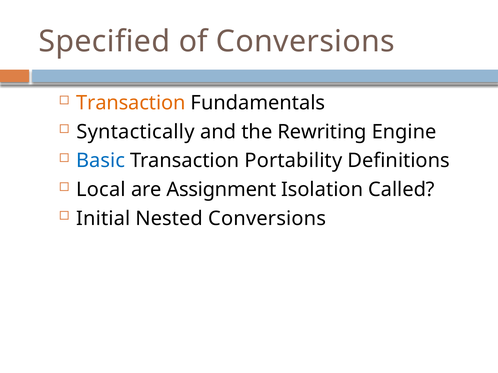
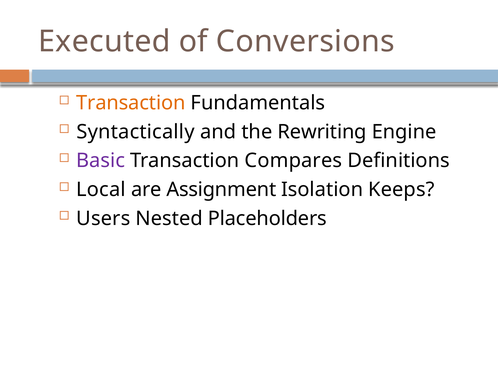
Specified: Specified -> Executed (104, 42)
Basic colour: blue -> purple (101, 161)
Portability: Portability -> Compares (293, 161)
Called: Called -> Keeps (401, 190)
Initial: Initial -> Users (103, 219)
Nested Conversions: Conversions -> Placeholders (267, 219)
